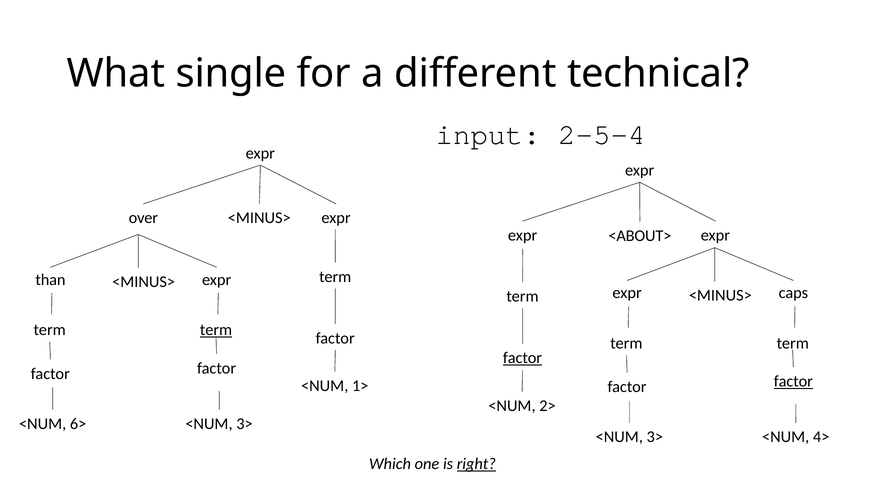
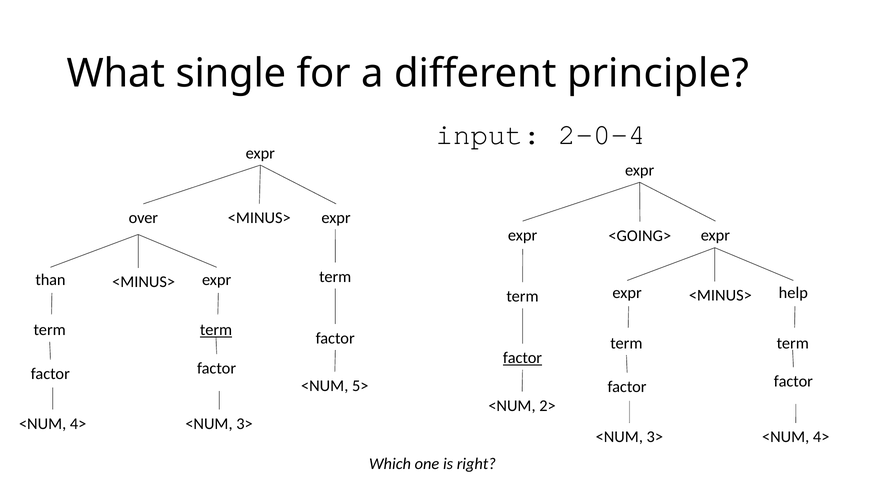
technical: technical -> principle (658, 73)
2-5-4: 2-5-4 -> 2-0-4 (602, 135)
<ABOUT>: <ABOUT> -> <GOING> (640, 236)
caps: caps -> help (793, 293)
1>: 1> -> 5> (360, 386)
factor underline: present -> none (793, 381)
6>: 6> -> 4> (78, 424)
right underline: present -> none (476, 464)
